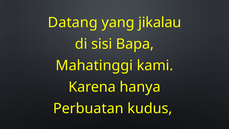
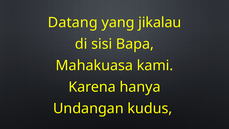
Mahatinggi: Mahatinggi -> Mahakuasa (94, 65)
Perbuatan: Perbuatan -> Undangan (88, 108)
